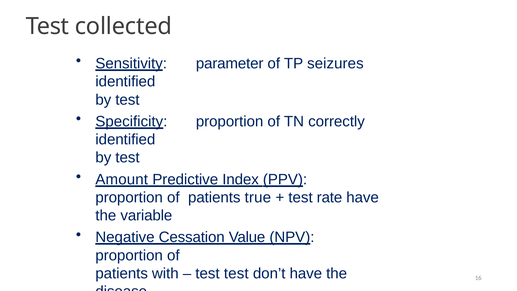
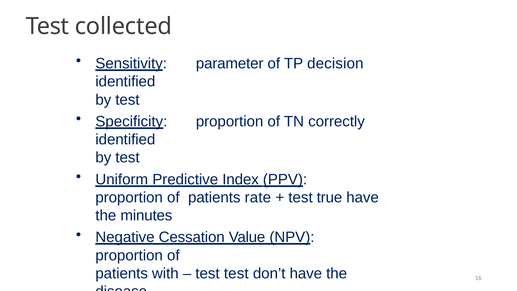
seizures: seizures -> decision (335, 63)
Amount: Amount -> Uniform (122, 179)
true: true -> rate (258, 197)
rate: rate -> true (329, 197)
variable: variable -> minutes (146, 215)
